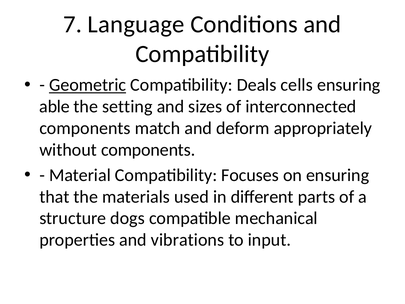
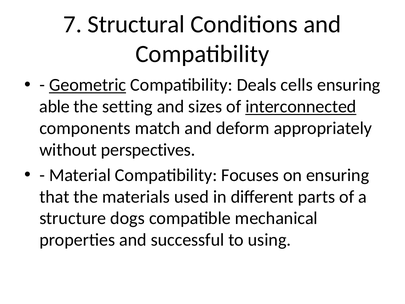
Language: Language -> Structural (136, 24)
interconnected underline: none -> present (301, 107)
without components: components -> perspectives (148, 150)
vibrations: vibrations -> successful (188, 240)
input: input -> using (269, 240)
